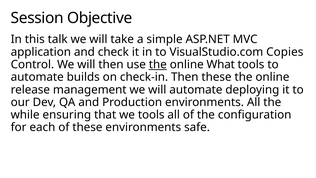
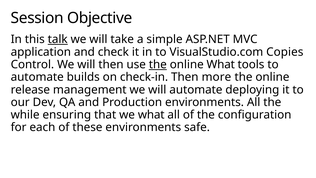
talk underline: none -> present (58, 39)
Then these: these -> more (216, 77)
we tools: tools -> what (151, 115)
